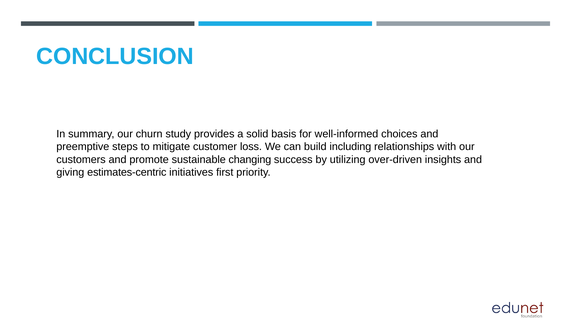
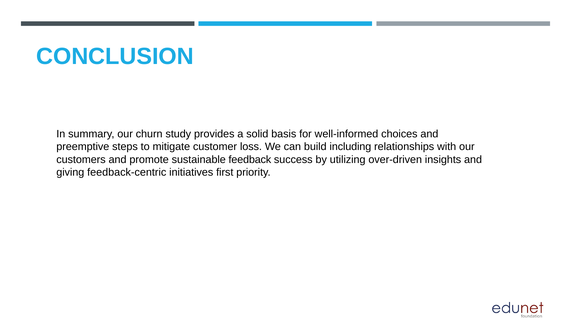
changing: changing -> feedback (250, 160)
estimates-centric: estimates-centric -> feedback-centric (127, 172)
